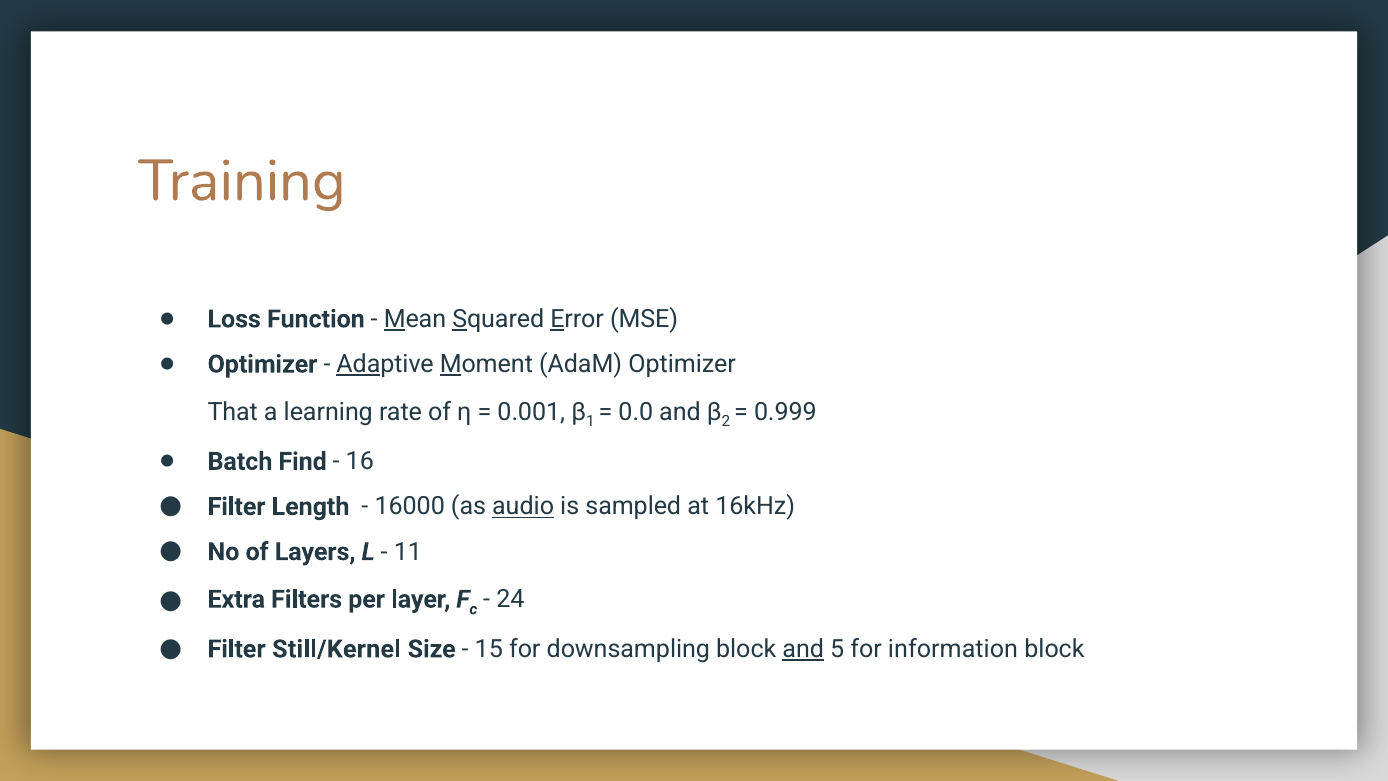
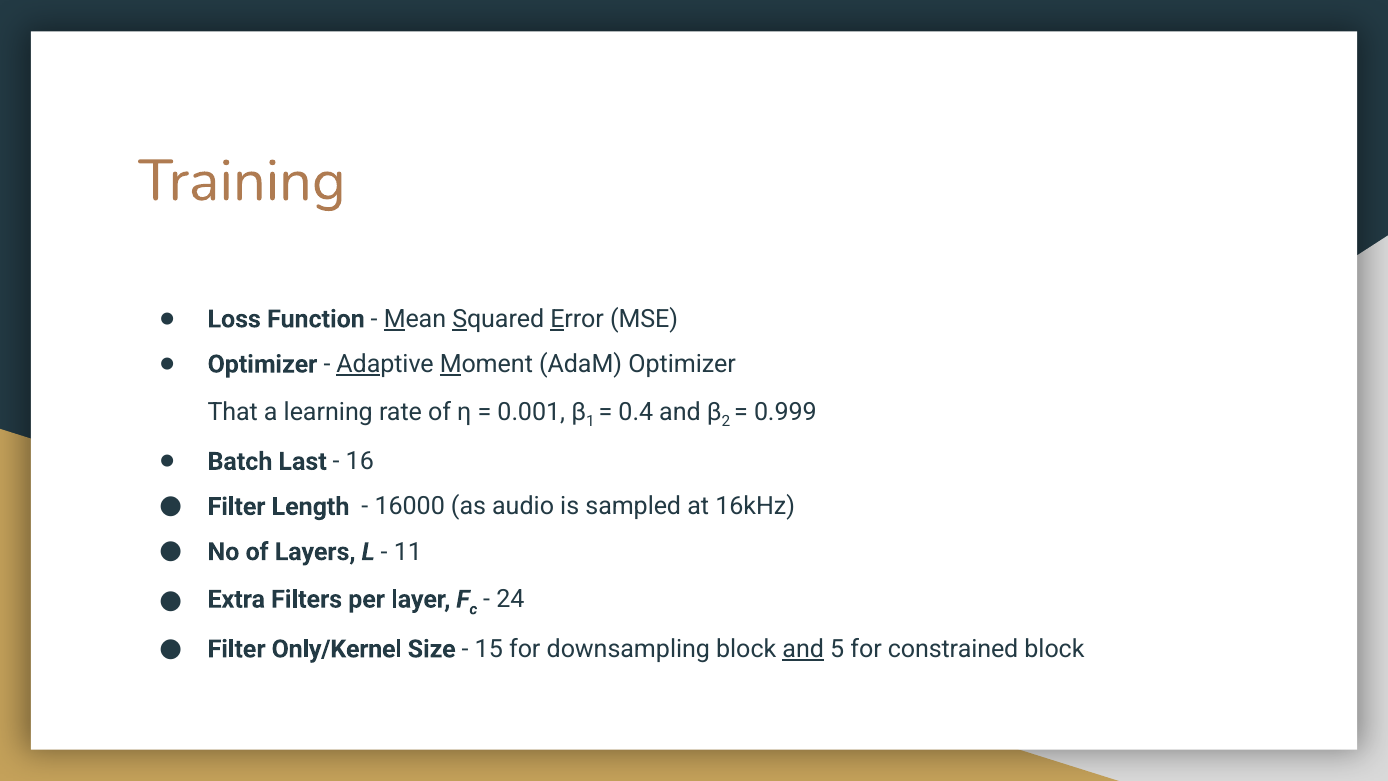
0.0: 0.0 -> 0.4 (636, 412)
Find: Find -> Last (303, 461)
audio underline: present -> none (523, 507)
Still/Kernel: Still/Kernel -> Only/Kernel (337, 649)
information: information -> constrained (953, 649)
